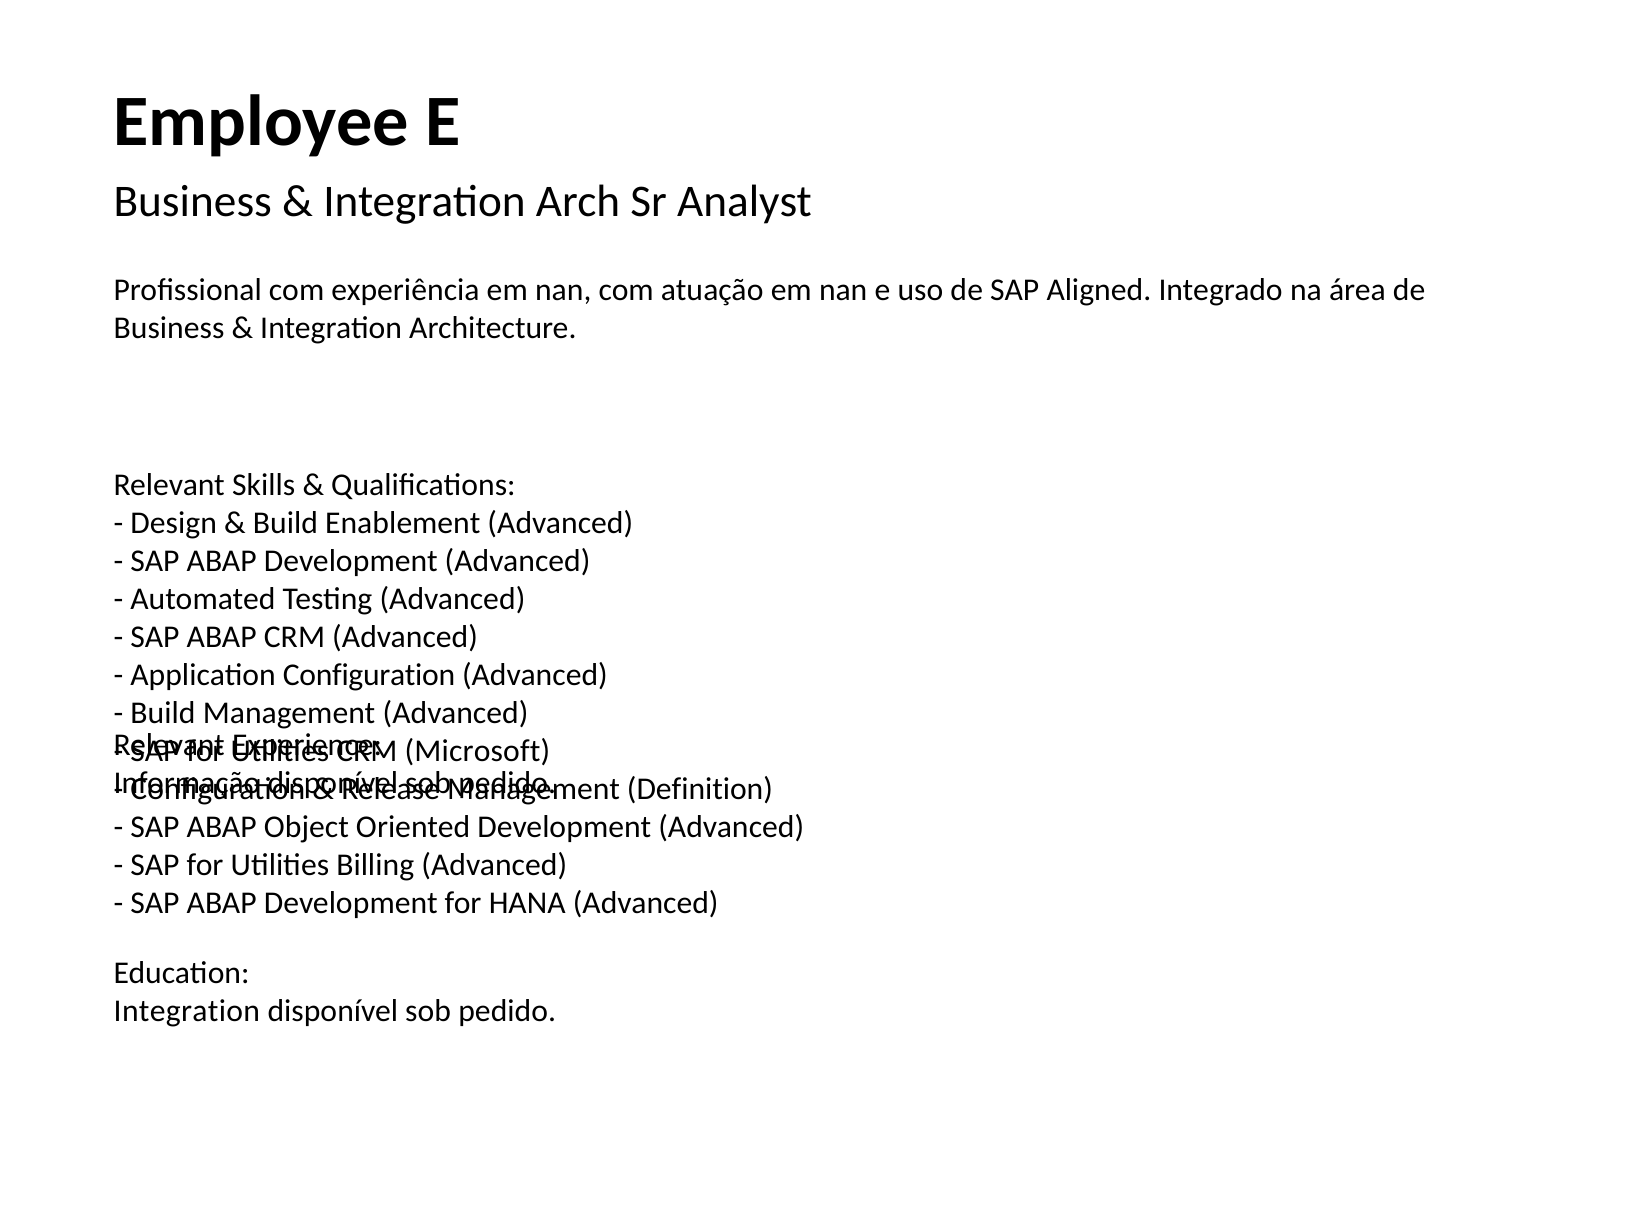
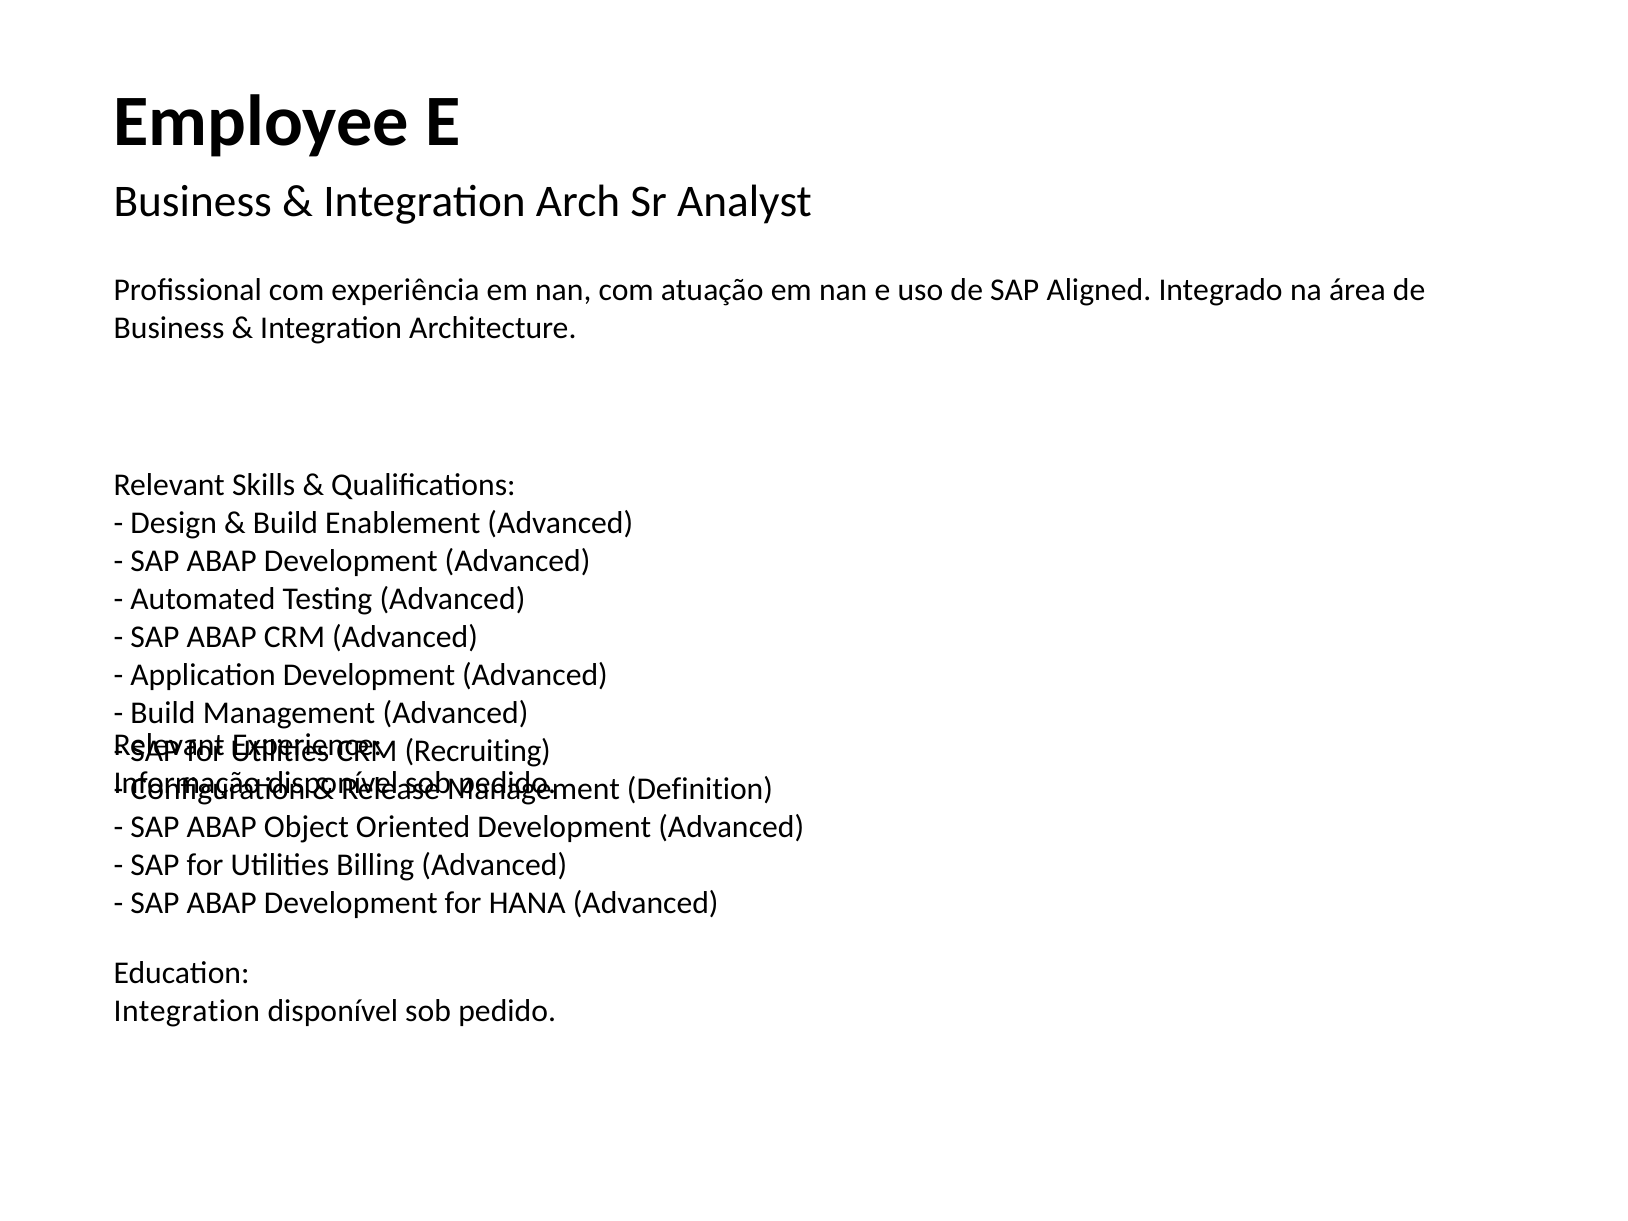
Application Configuration: Configuration -> Development (369, 675)
Microsoft: Microsoft -> Recruiting (478, 751)
